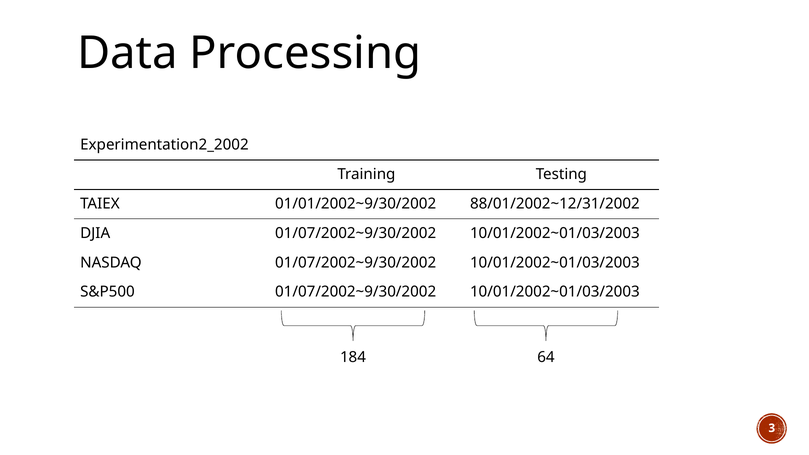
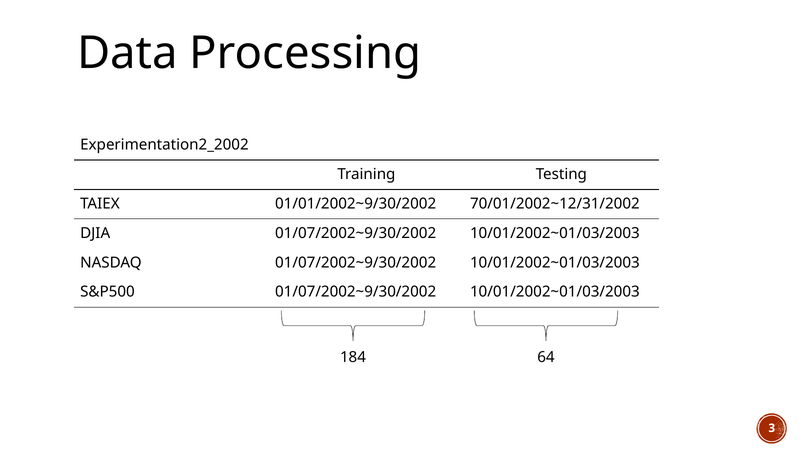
88/01/2002~12/31/2002: 88/01/2002~12/31/2002 -> 70/01/2002~12/31/2002 (555, 204)
